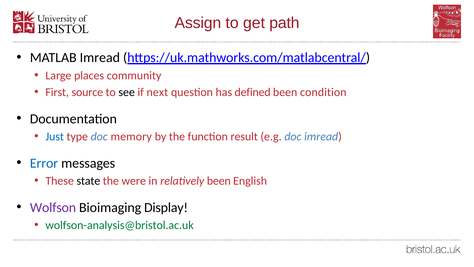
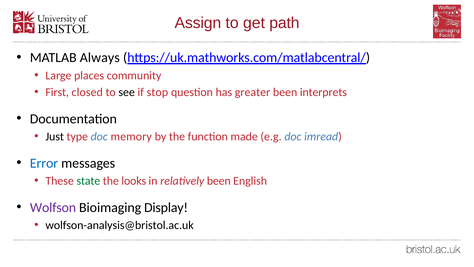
MATLAB Imread: Imread -> Always (100, 58)
source: source -> closed (87, 92)
next: next -> stop (157, 92)
defined: defined -> greater (253, 92)
condition: condition -> interprets (323, 92)
Just colour: blue -> black (55, 136)
result: result -> made (244, 136)
state colour: black -> green (88, 181)
were: were -> looks (134, 181)
wolfson-analysis@bristol.ac.uk colour: green -> black (120, 225)
